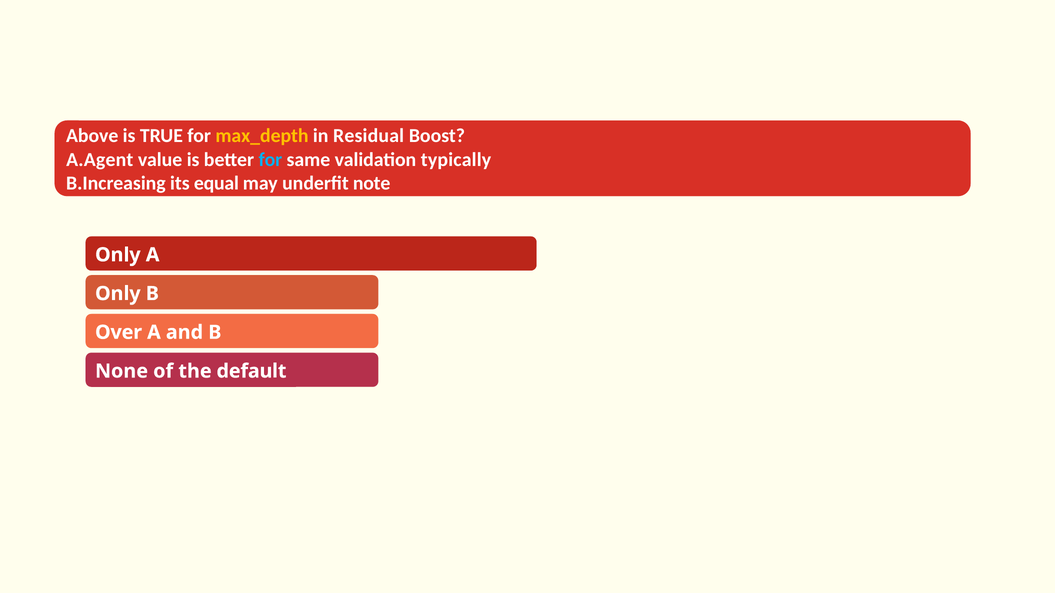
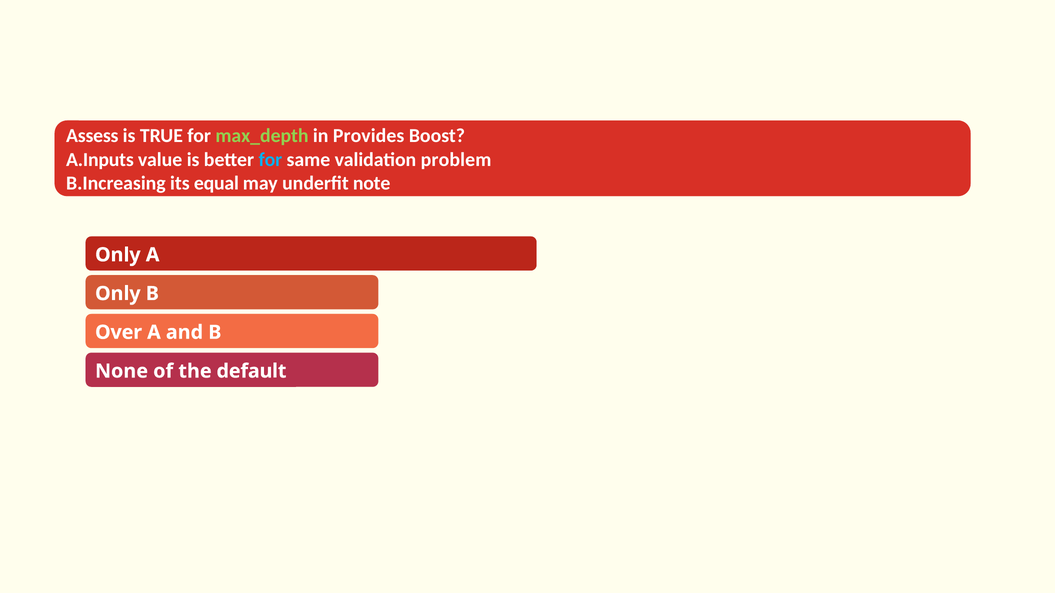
Above: Above -> Assess (92, 136)
max_depth colour: yellow -> light green (262, 136)
Residual: Residual -> Provides (369, 136)
A.Agent: A.Agent -> A.Inputs (100, 160)
typically: typically -> problem (456, 160)
